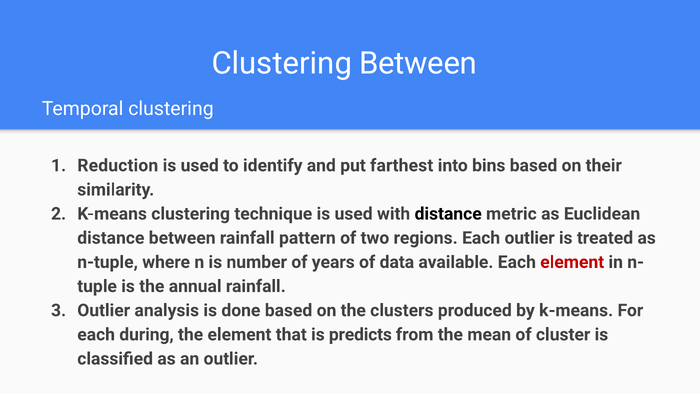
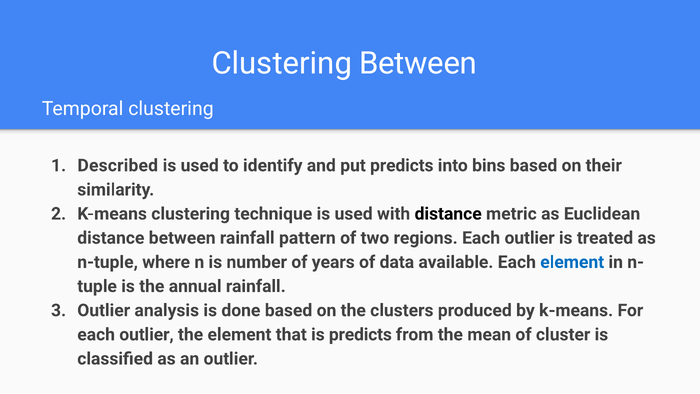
Reduction: Reduction -> Described (118, 165)
put farthest: farthest -> predicts (402, 165)
element colour: red -> blue (572, 262)
during: during -> outlier (147, 334)
